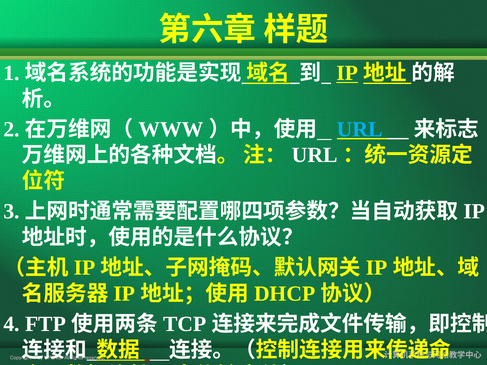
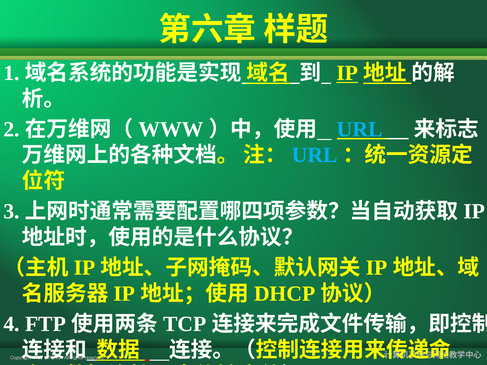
URL colour: white -> light blue (315, 155)
